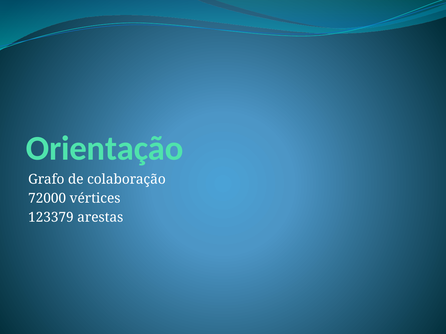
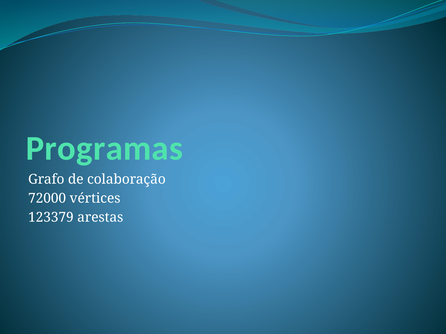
Orientação: Orientação -> Programas (104, 149)
